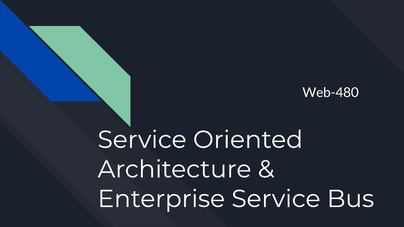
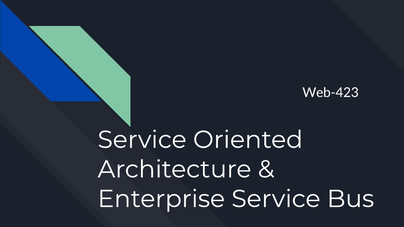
Web-480: Web-480 -> Web-423 (331, 93)
